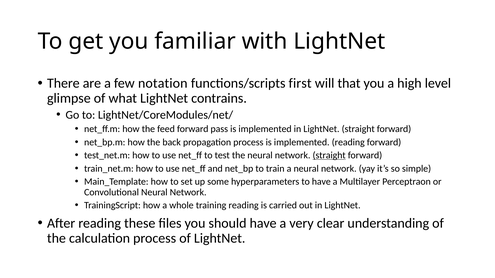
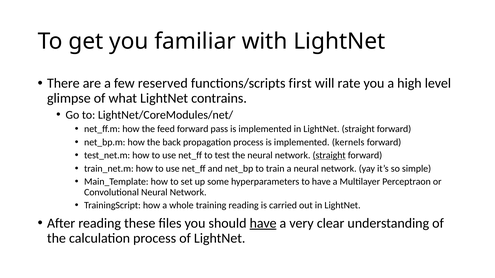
notation: notation -> reserved (163, 83)
that: that -> rate (349, 83)
implemented reading: reading -> kernels (348, 142)
have underline: none -> present (263, 224)
